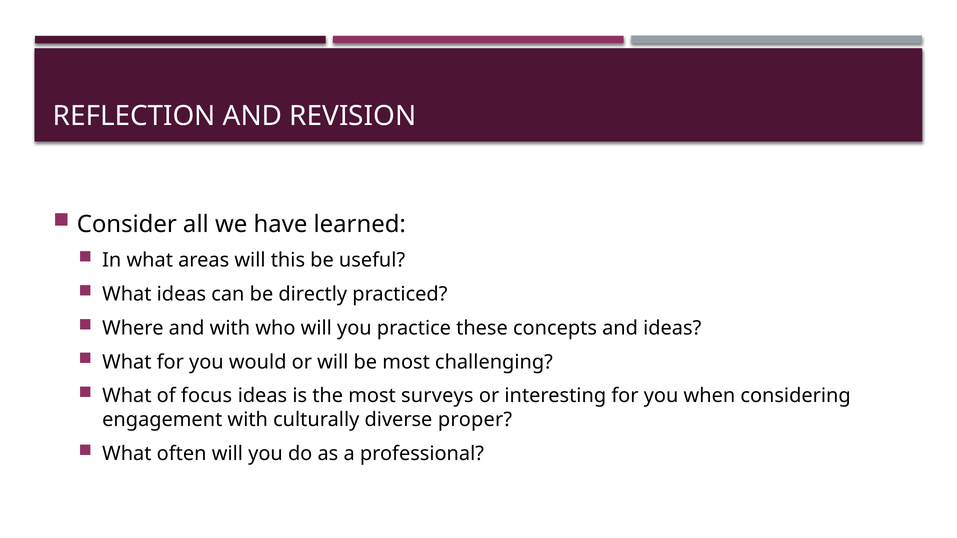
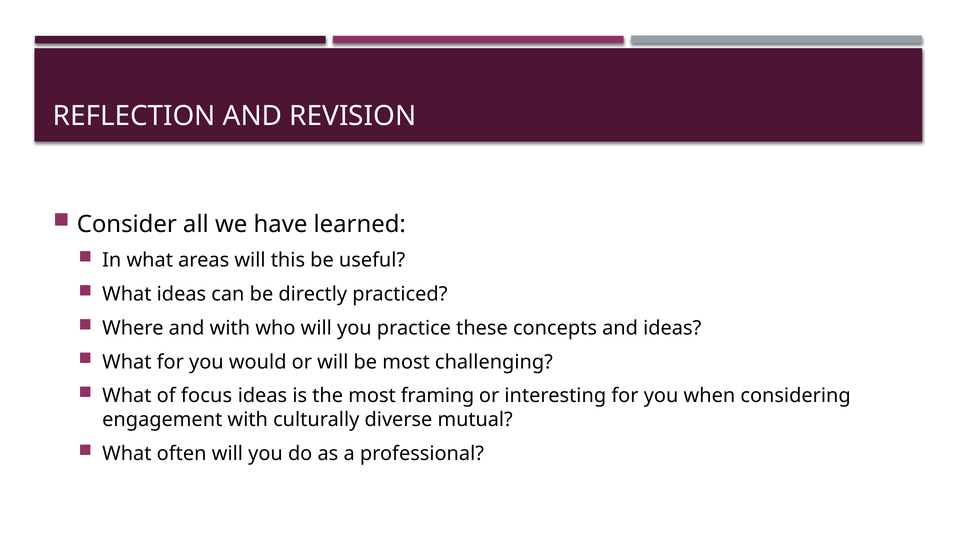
surveys: surveys -> framing (437, 396)
proper: proper -> mutual (475, 420)
